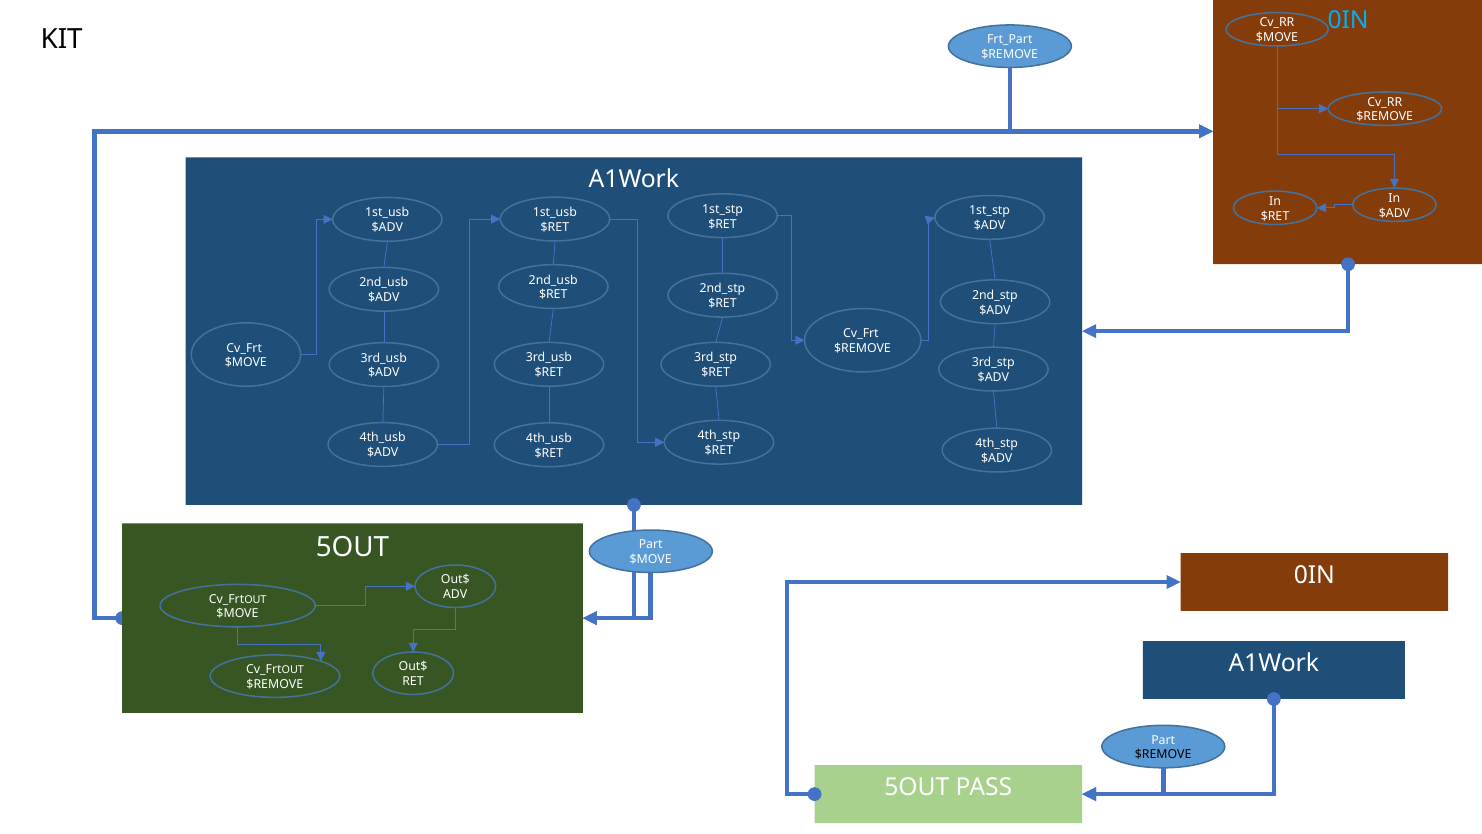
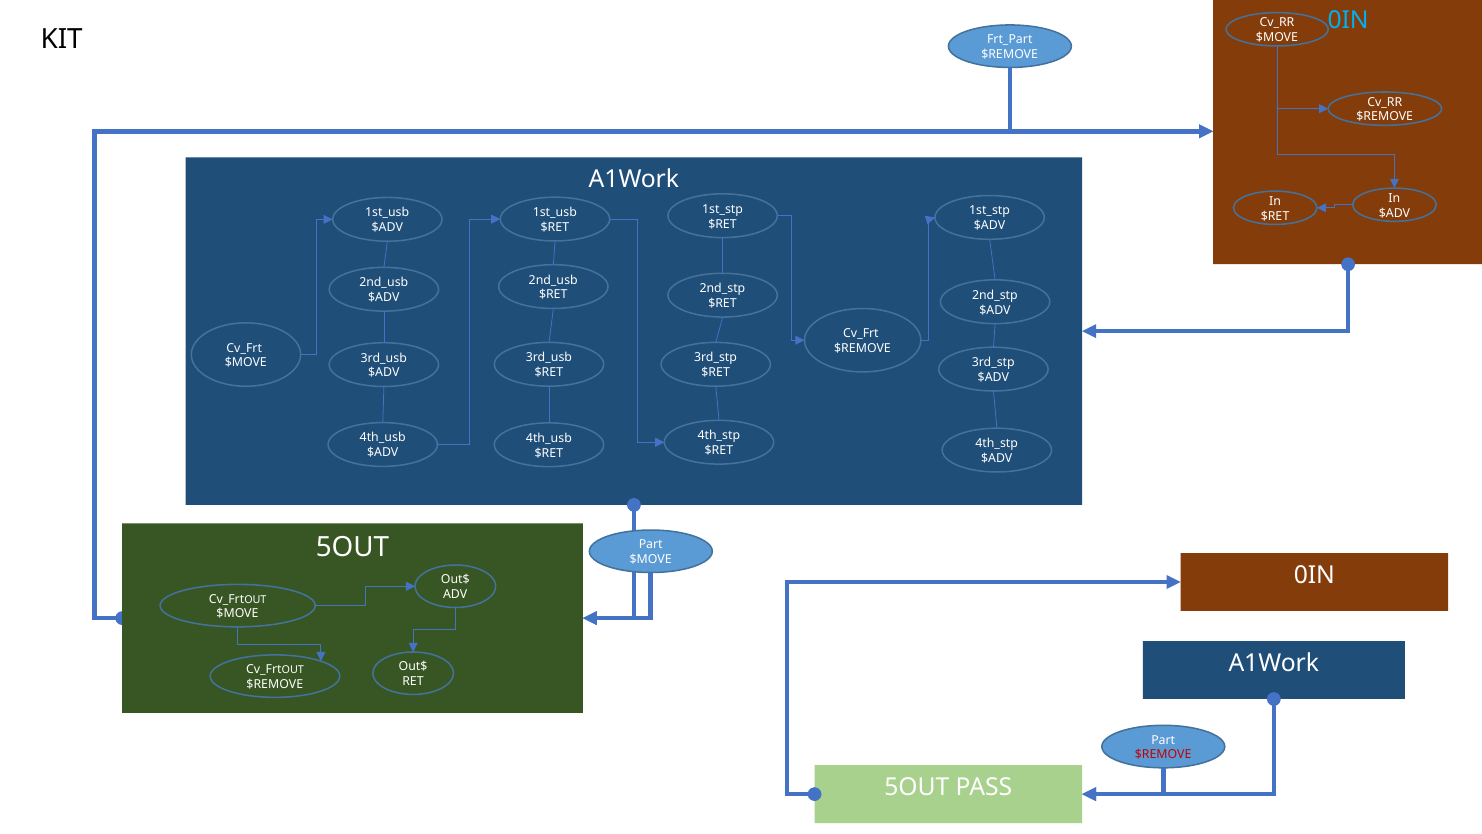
$REMOVE colour: black -> red (1163, 754)
